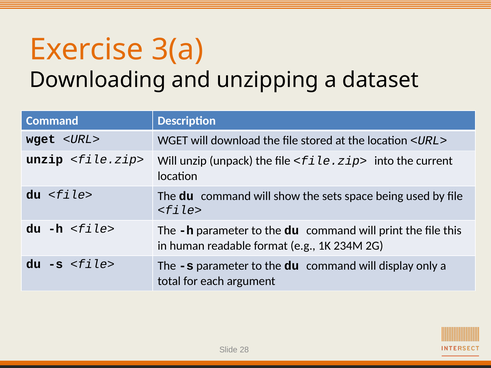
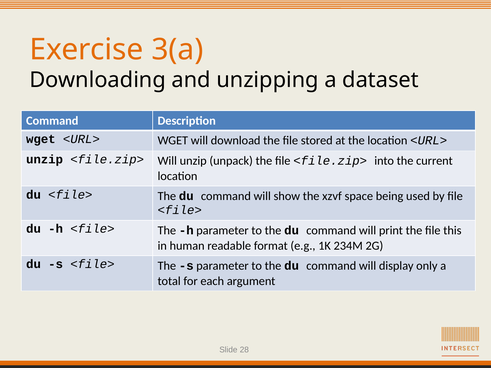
sets: sets -> xzvf (332, 196)
